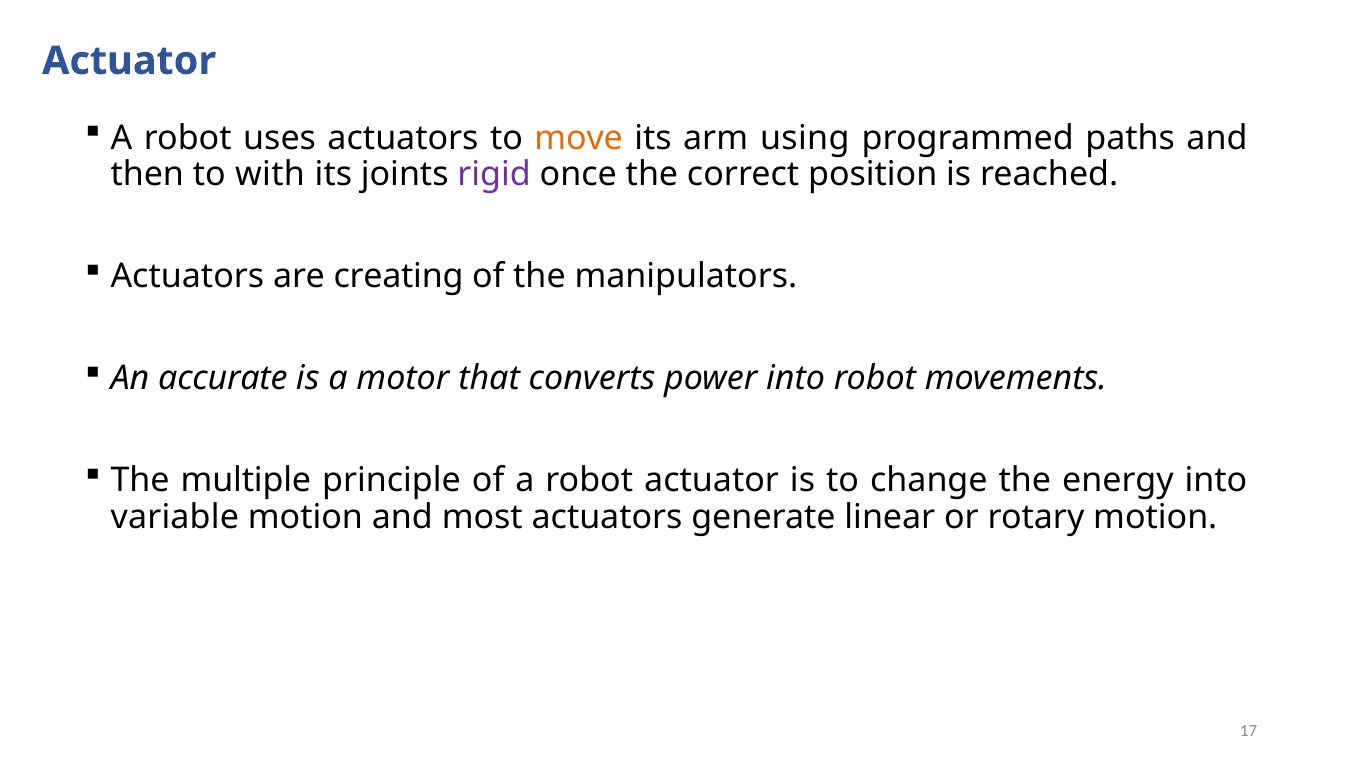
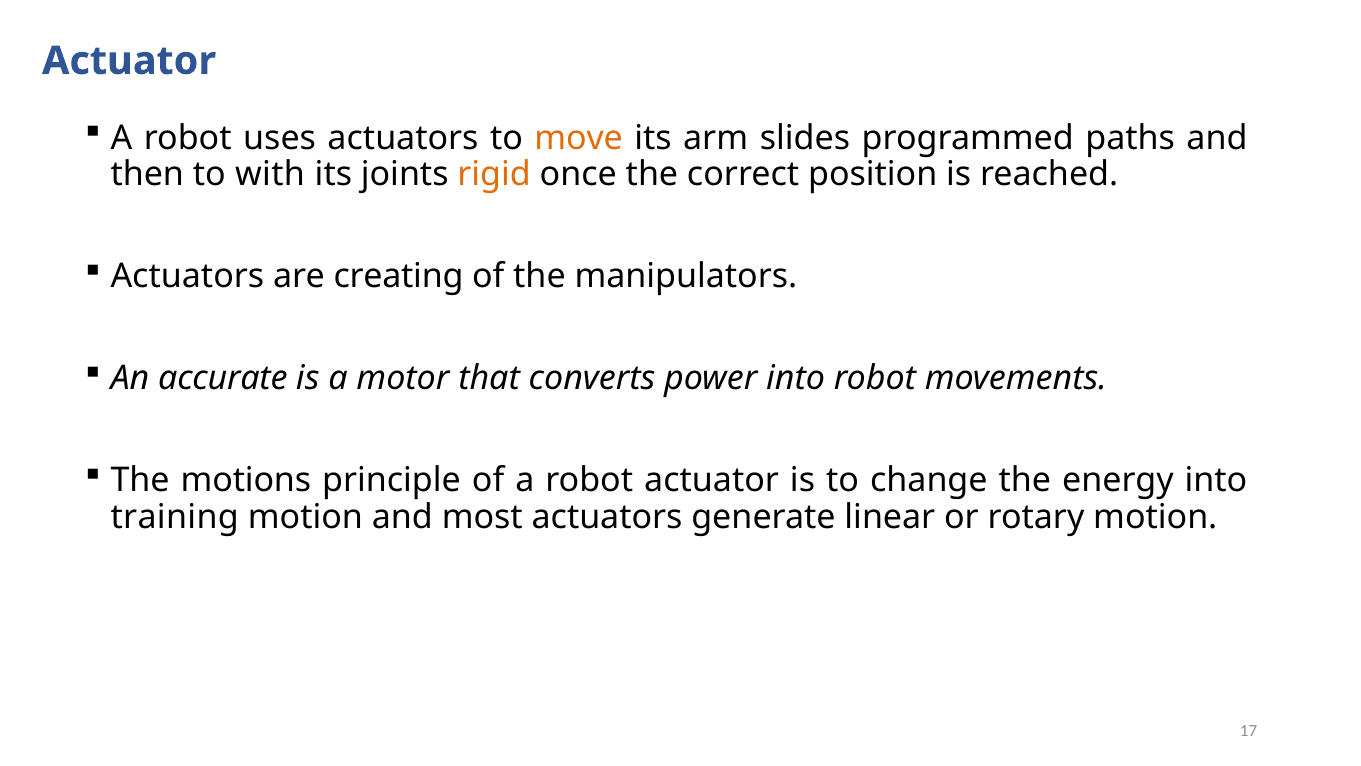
using: using -> slides (805, 138)
rigid colour: purple -> orange (494, 174)
multiple: multiple -> motions (246, 480)
variable: variable -> training (175, 517)
